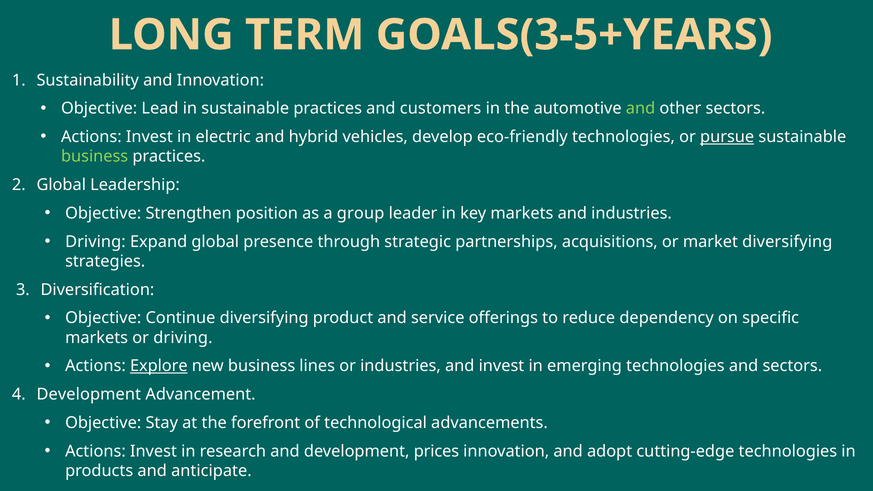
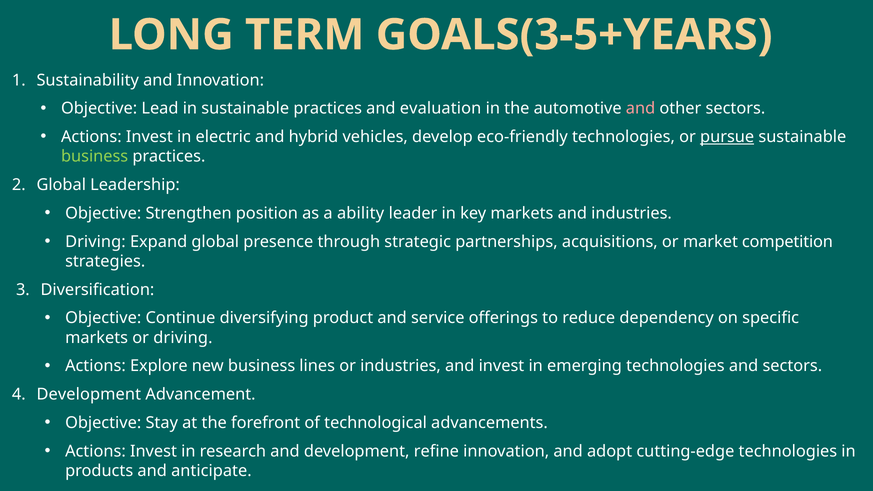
customers: customers -> evaluation (441, 109)
and colour: light green -> pink (641, 109)
group: group -> ability (361, 213)
market diversifying: diversifying -> competition (787, 242)
Explore underline: present -> none (159, 366)
prices: prices -> refine (436, 451)
